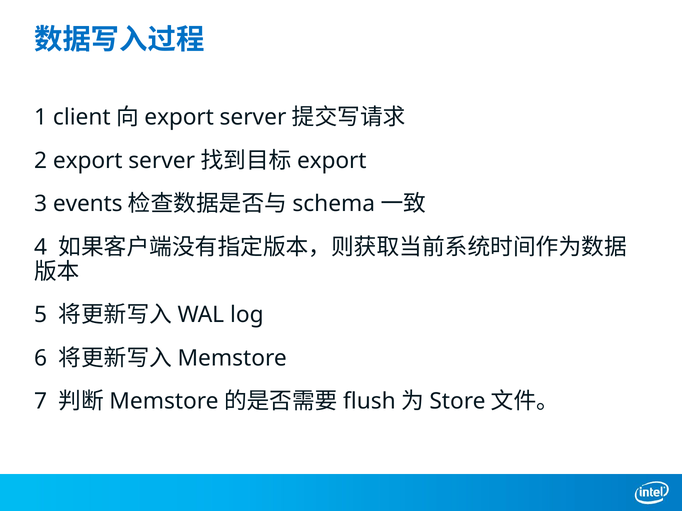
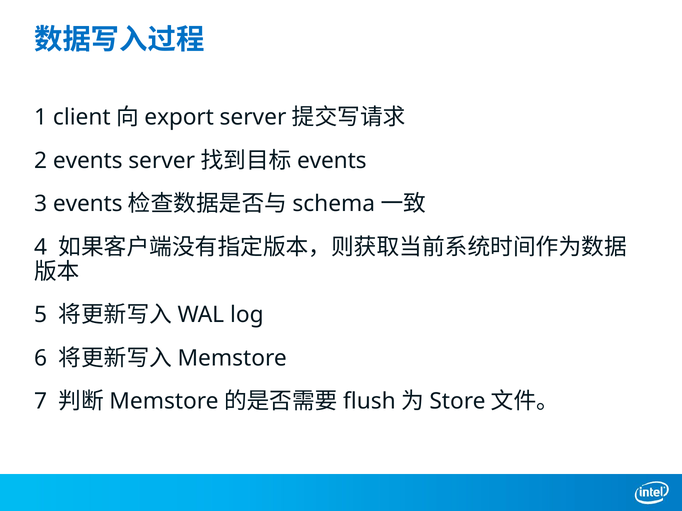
2 export: export -> events (88, 161)
export: export -> events (332, 161)
